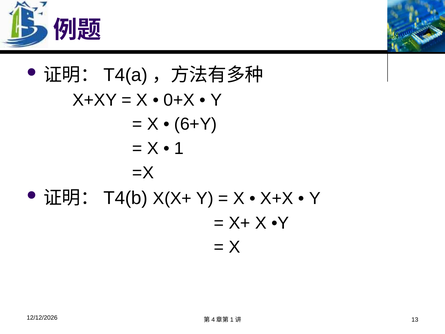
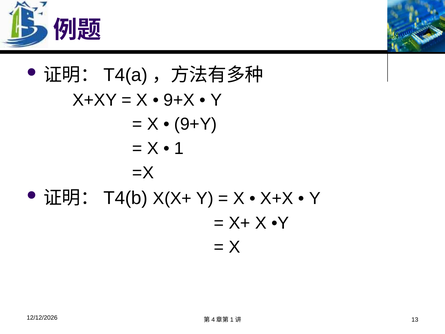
0+X: 0+X -> 9+X (179, 100)
6+Y: 6+Y -> 9+Y (196, 124)
